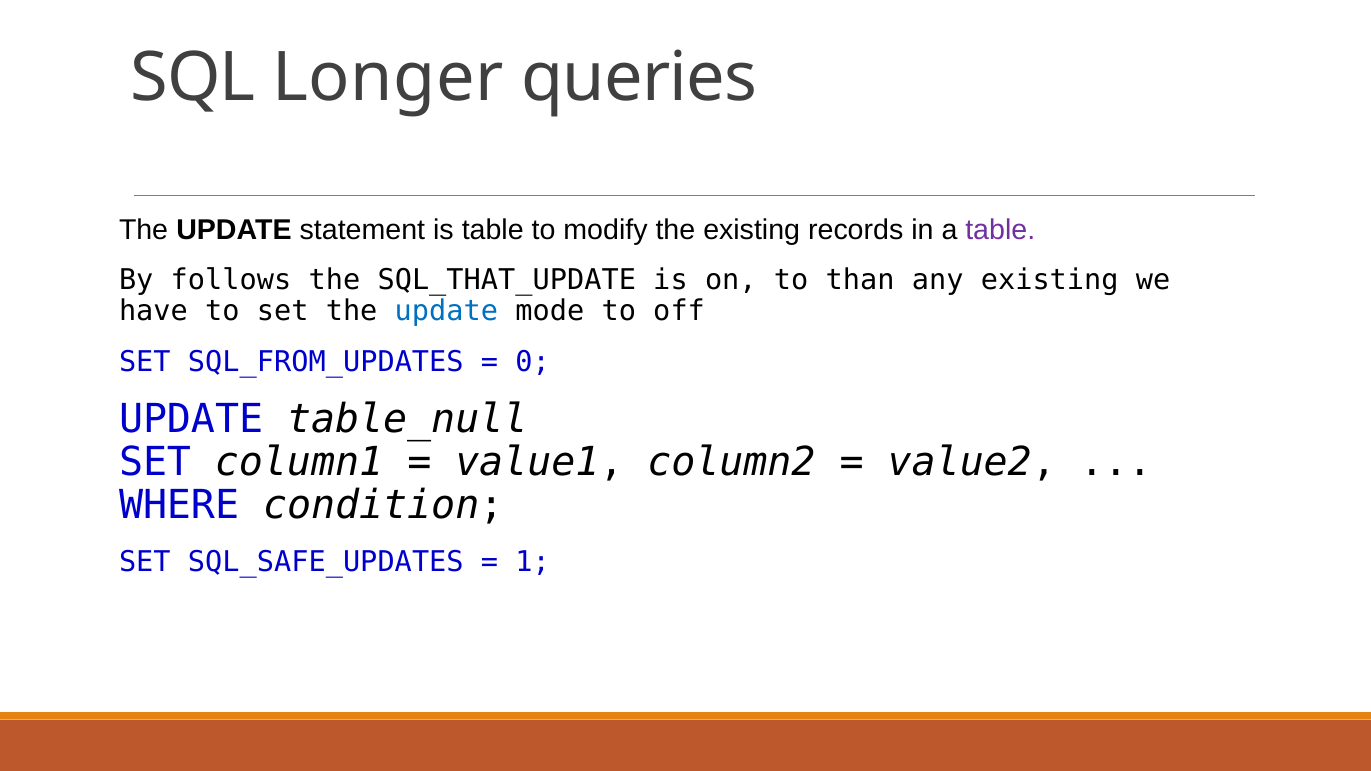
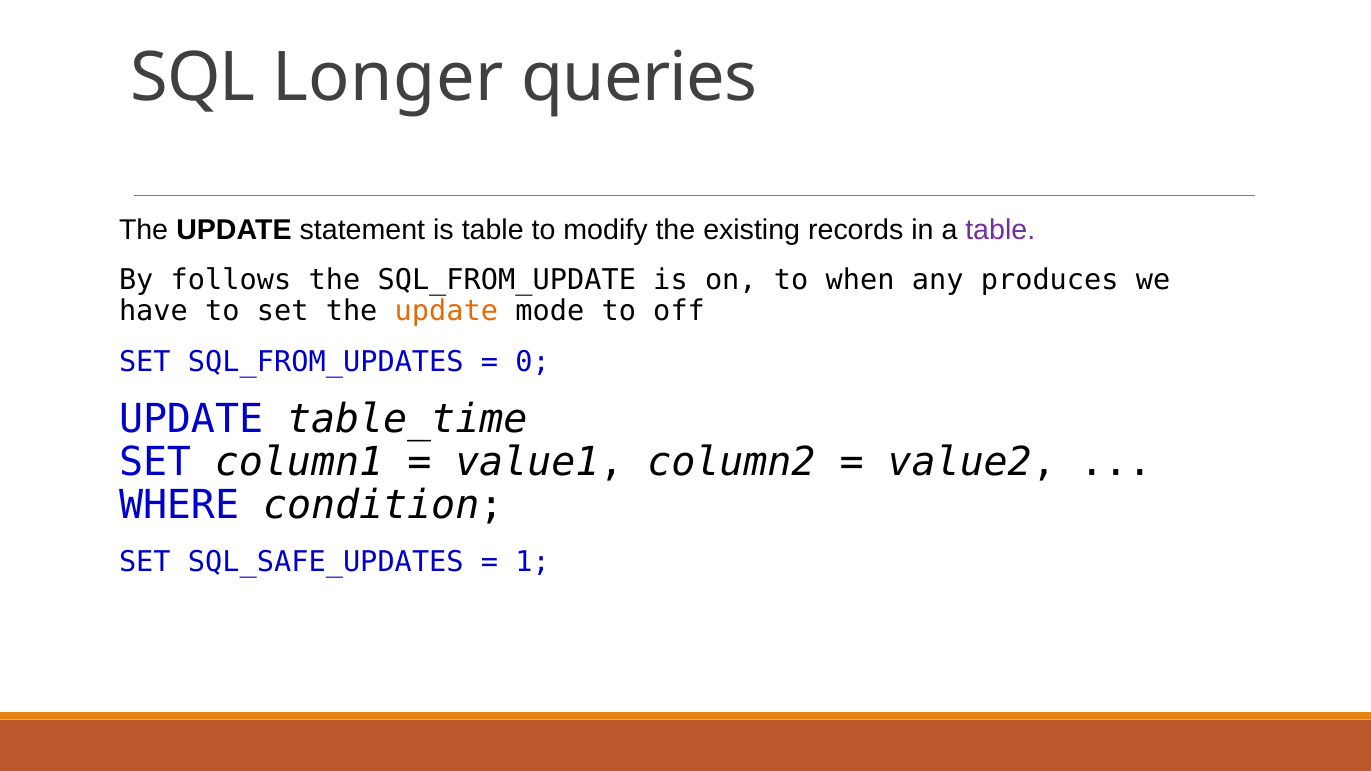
SQL_THAT_UPDATE: SQL_THAT_UPDATE -> SQL_FROM_UPDATE (507, 281)
than: than -> when (860, 281)
any existing: existing -> produces (1050, 281)
update colour: blue -> orange (446, 311)
table_null: table_null -> table_time (407, 419)
